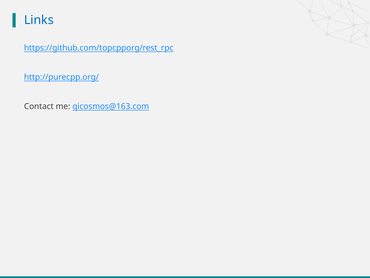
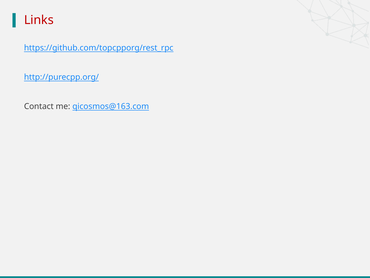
Links colour: blue -> red (39, 20)
